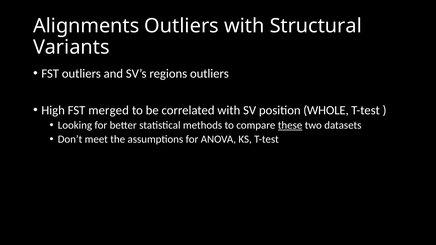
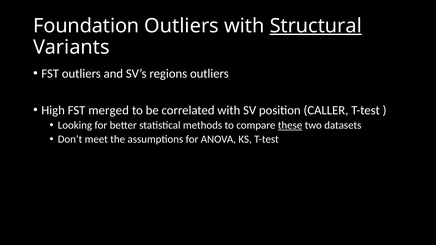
Alignments: Alignments -> Foundation (86, 26)
Structural underline: none -> present (316, 26)
WHOLE: WHOLE -> CALLER (326, 110)
